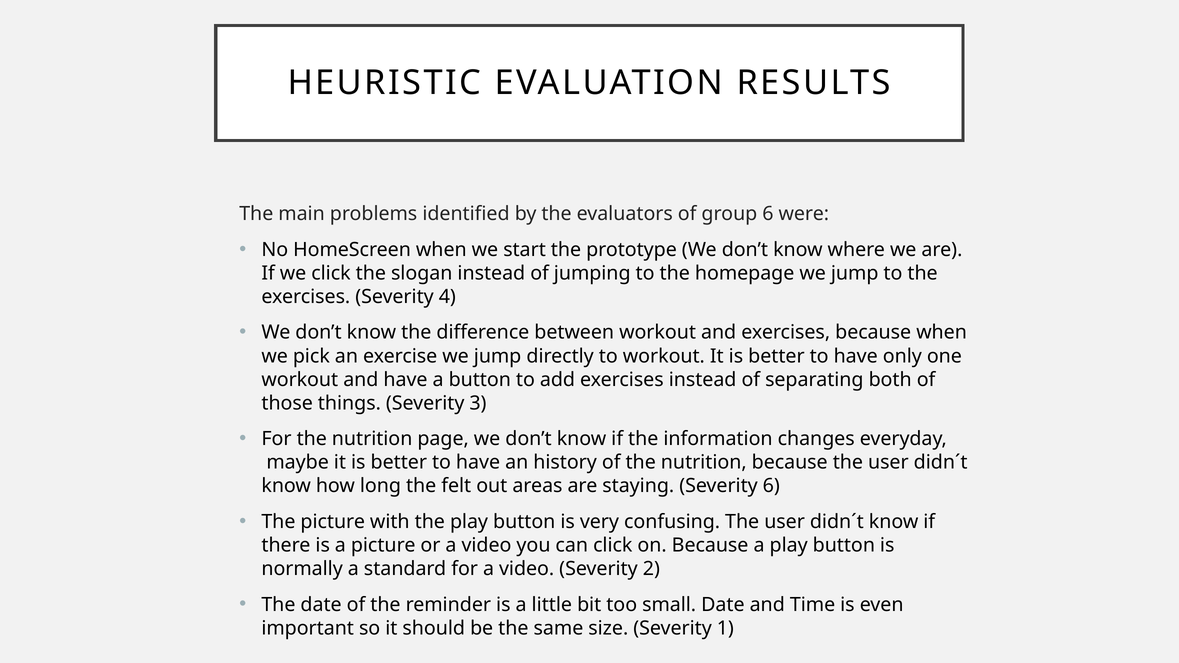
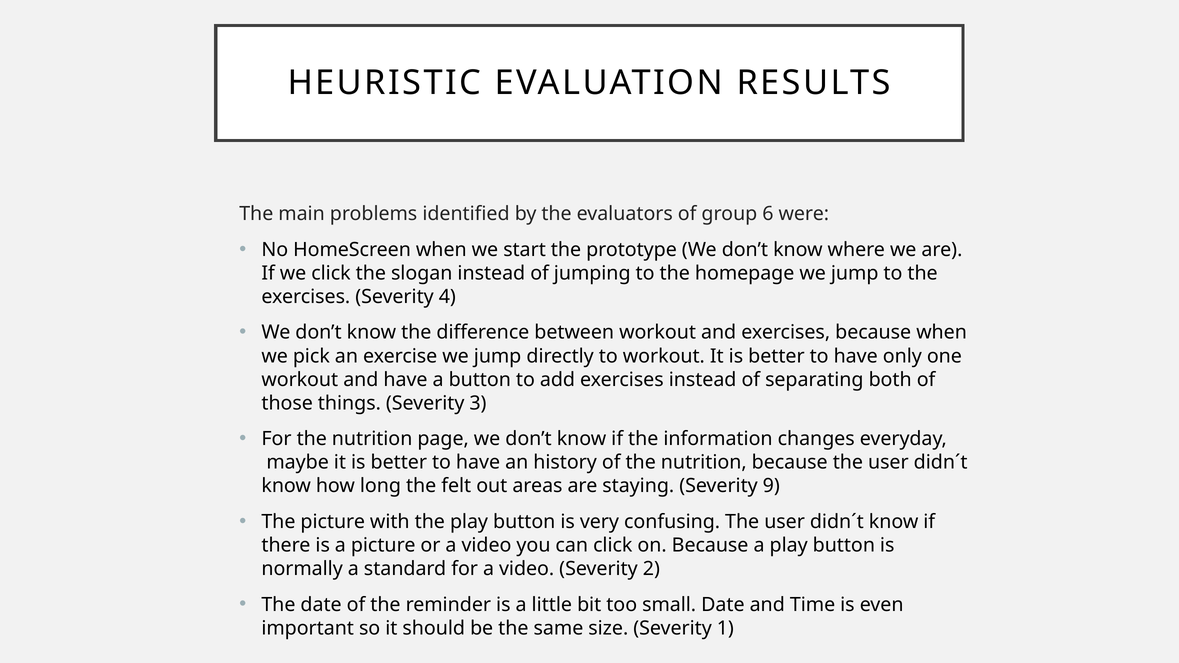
Severity 6: 6 -> 9 (771, 486)
